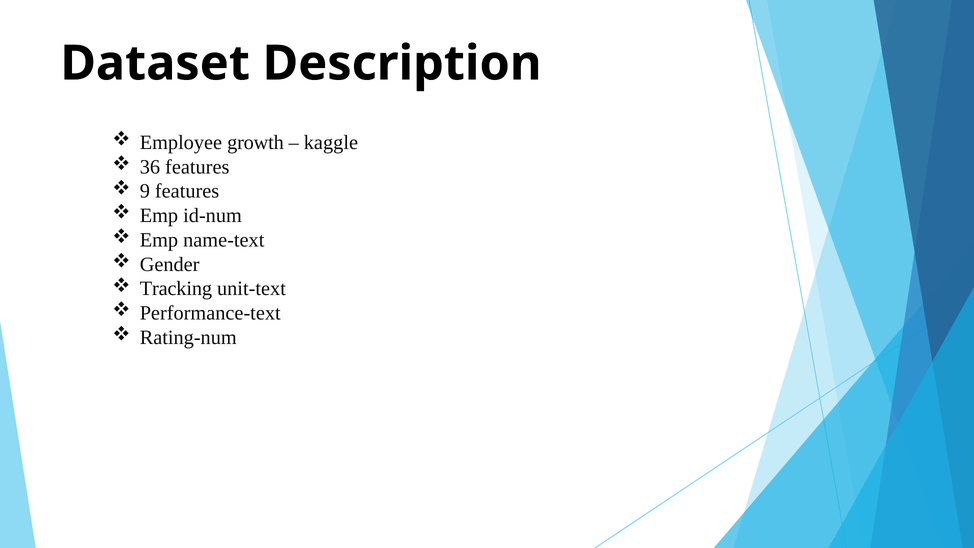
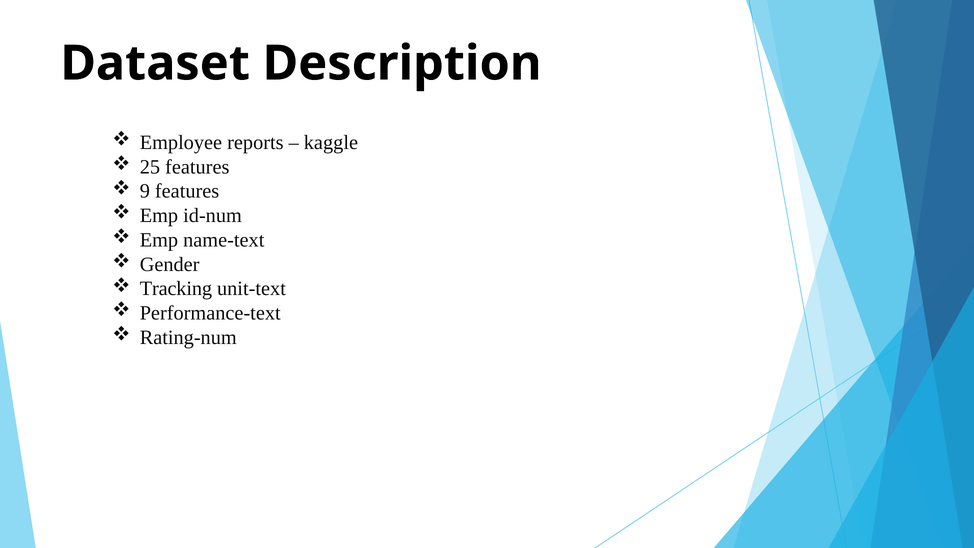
growth: growth -> reports (255, 142)
36: 36 -> 25 (150, 167)
